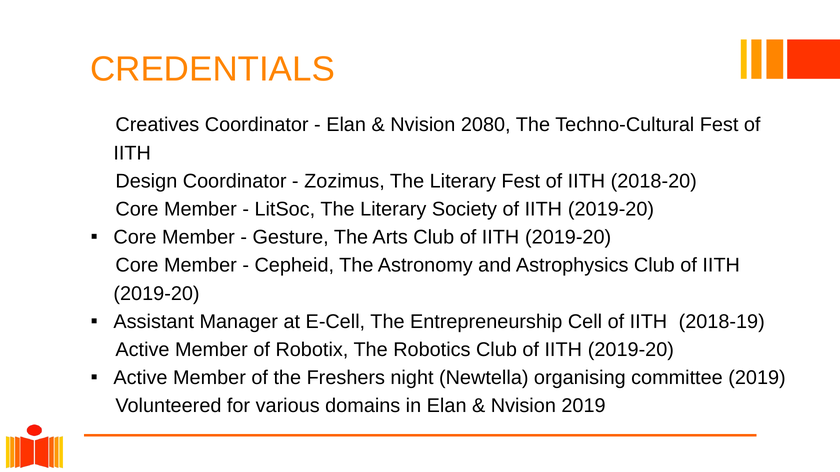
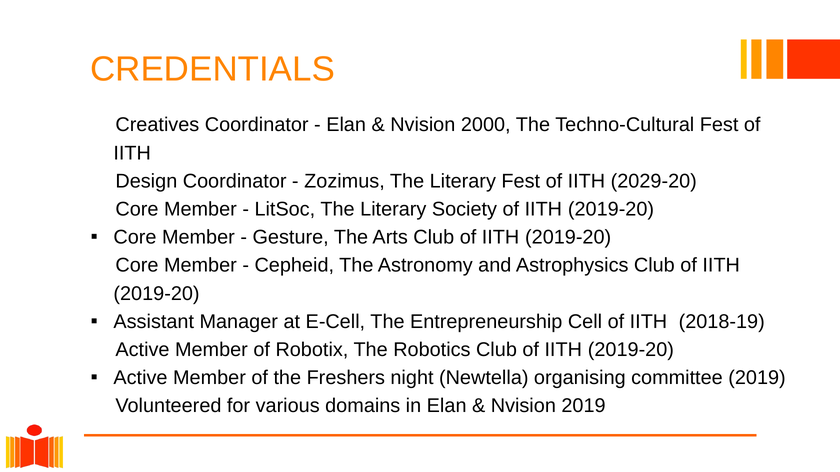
2080: 2080 -> 2000 (486, 125)
2018-20: 2018-20 -> 2029-20 (654, 181)
